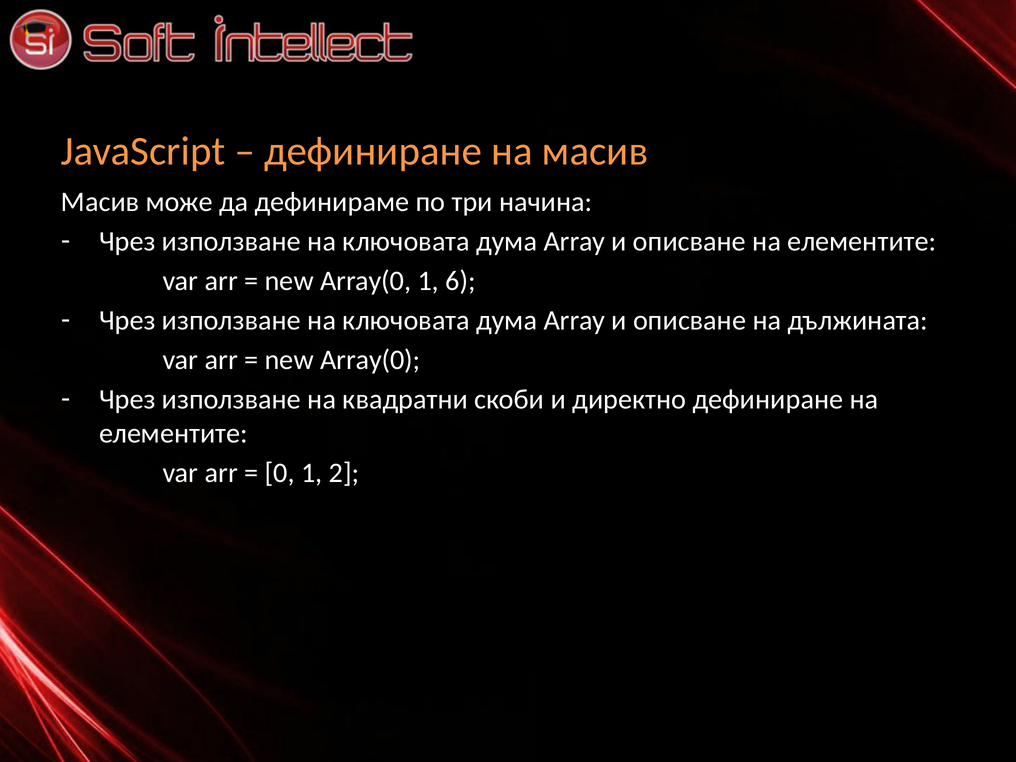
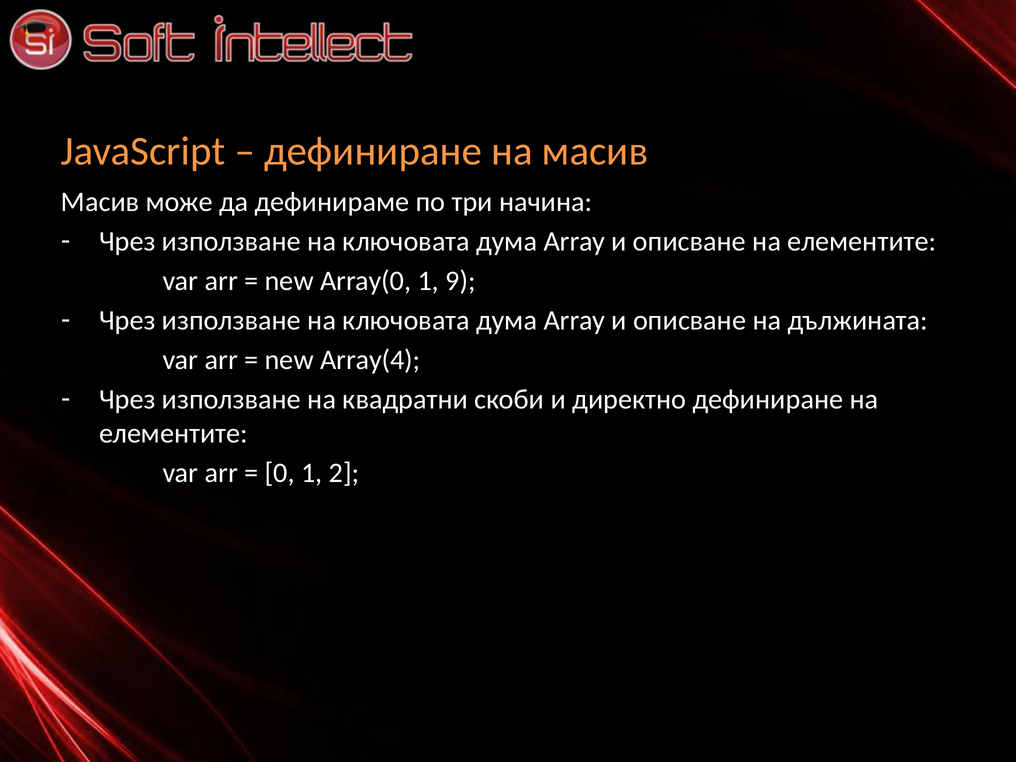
6: 6 -> 9 (461, 281)
Array(0: Array(0 -> Array(4 (370, 360)
